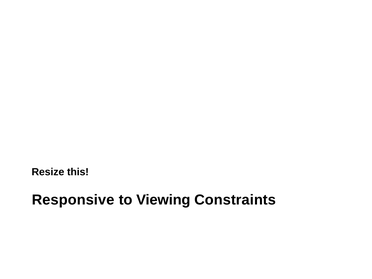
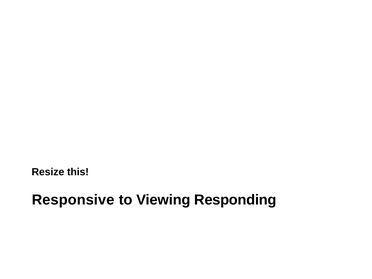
Constraints: Constraints -> Responding (235, 200)
